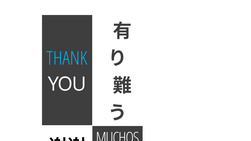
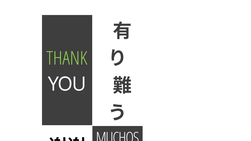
THANK colour: light blue -> light green (67, 59)
